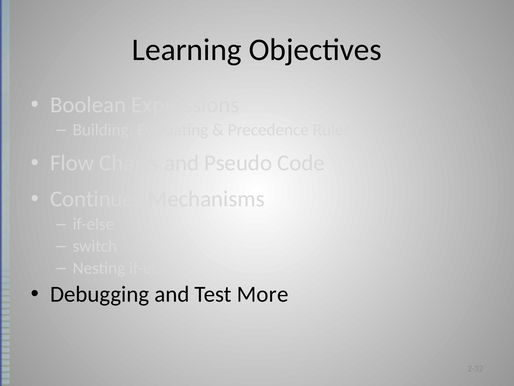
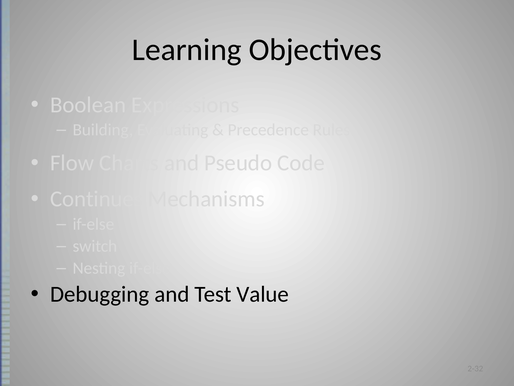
More: More -> Value (263, 294)
